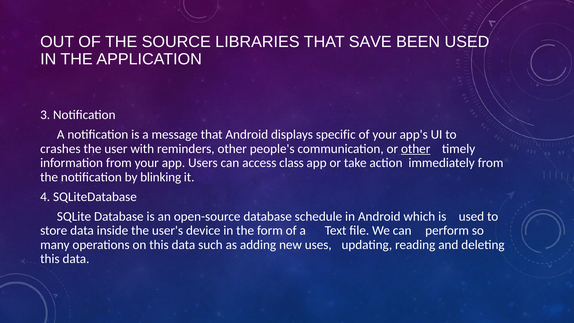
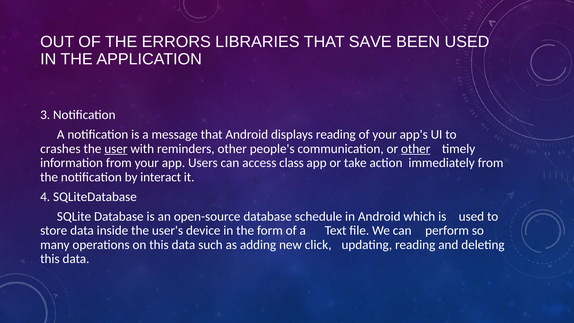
SOURCE: SOURCE -> ERRORS (176, 42)
displays specific: specific -> reading (336, 134)
user underline: none -> present (116, 149)
blinking: blinking -> interact (161, 177)
uses: uses -> click (318, 245)
